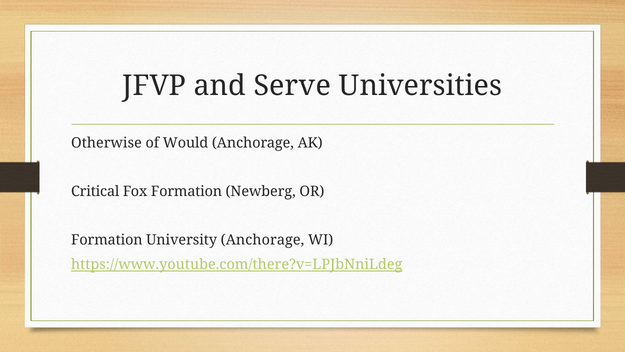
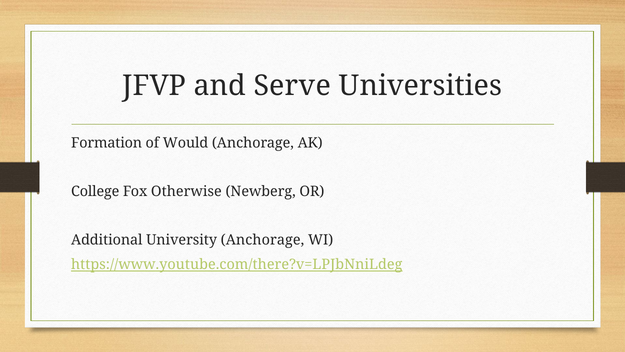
Otherwise: Otherwise -> Formation (107, 143)
Critical: Critical -> College (95, 191)
Fox Formation: Formation -> Otherwise (186, 191)
Formation: Formation -> Additional (107, 240)
